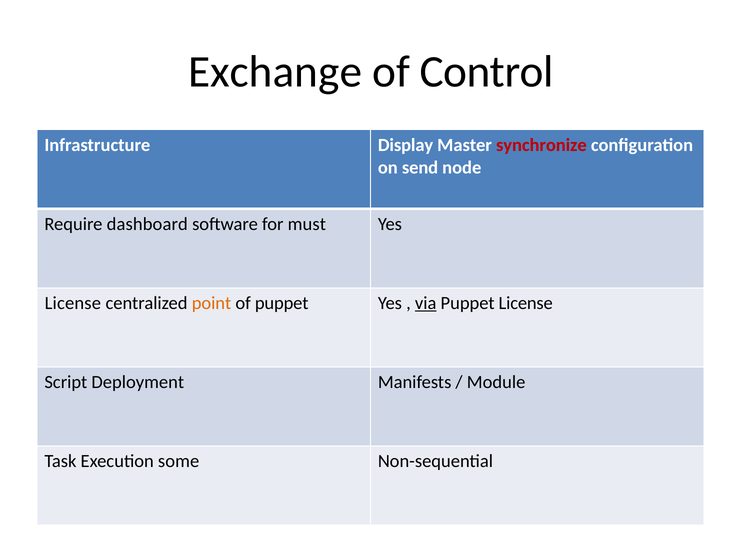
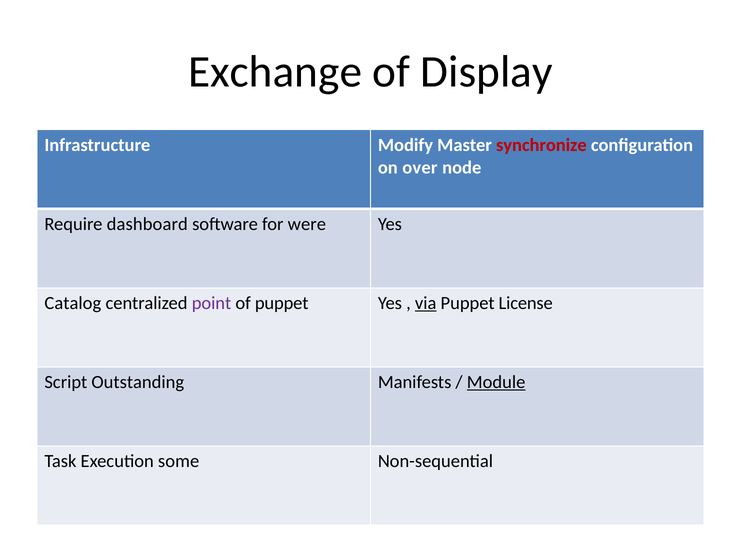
Control: Control -> Display (486, 72)
Display: Display -> Modify (405, 145)
send: send -> over (420, 168)
must: must -> were (307, 224)
License: License -> Catalog (73, 303)
point colour: orange -> purple (211, 303)
Deployment: Deployment -> Outstanding (138, 382)
Module underline: none -> present (496, 382)
